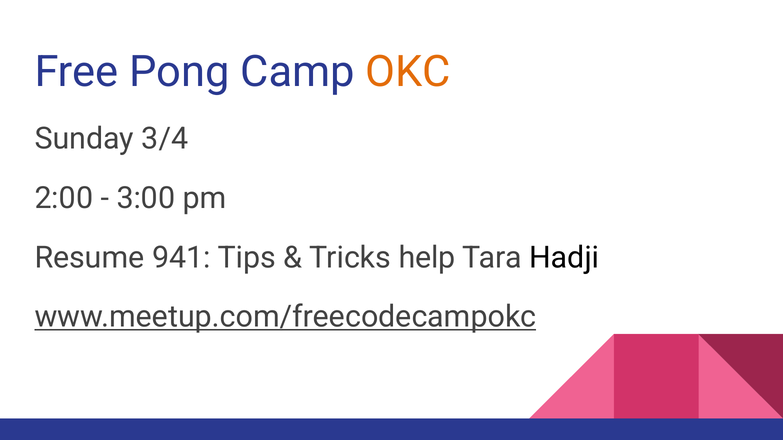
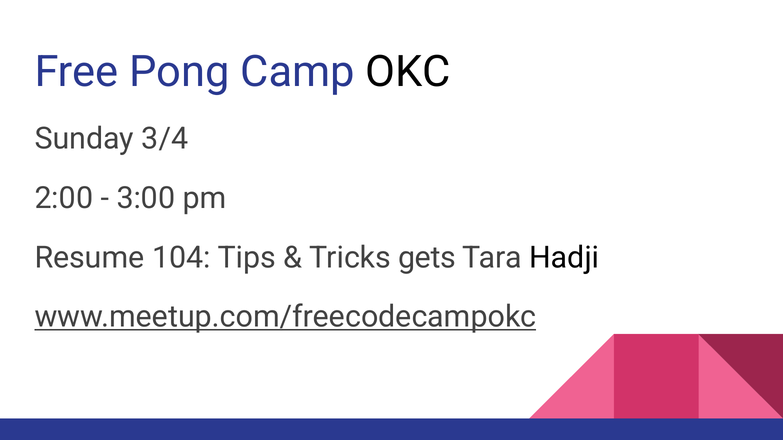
OKC colour: orange -> black (408, 72)
941: 941 -> 104 (181, 258)
help: help -> gets (427, 258)
